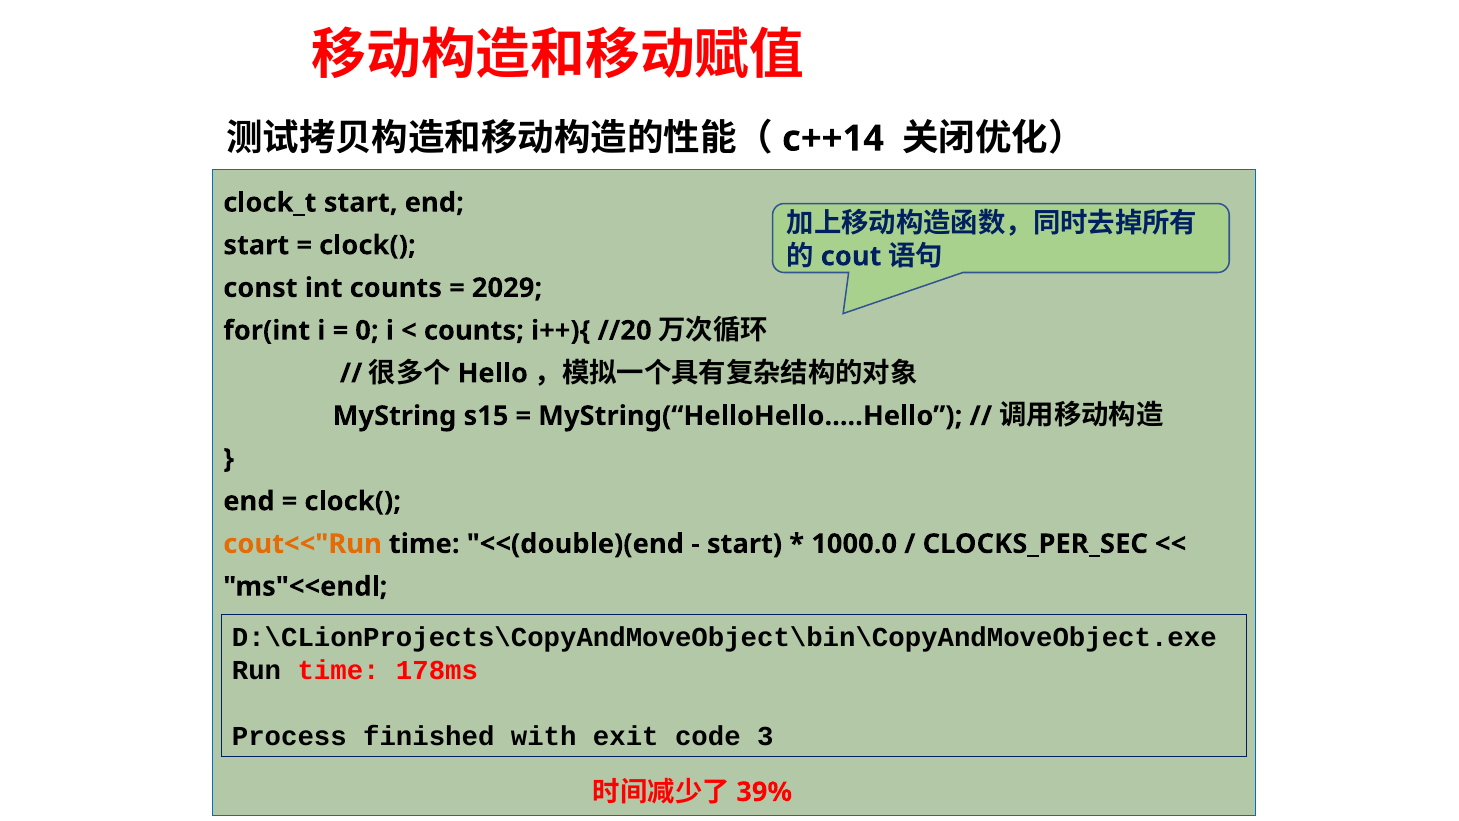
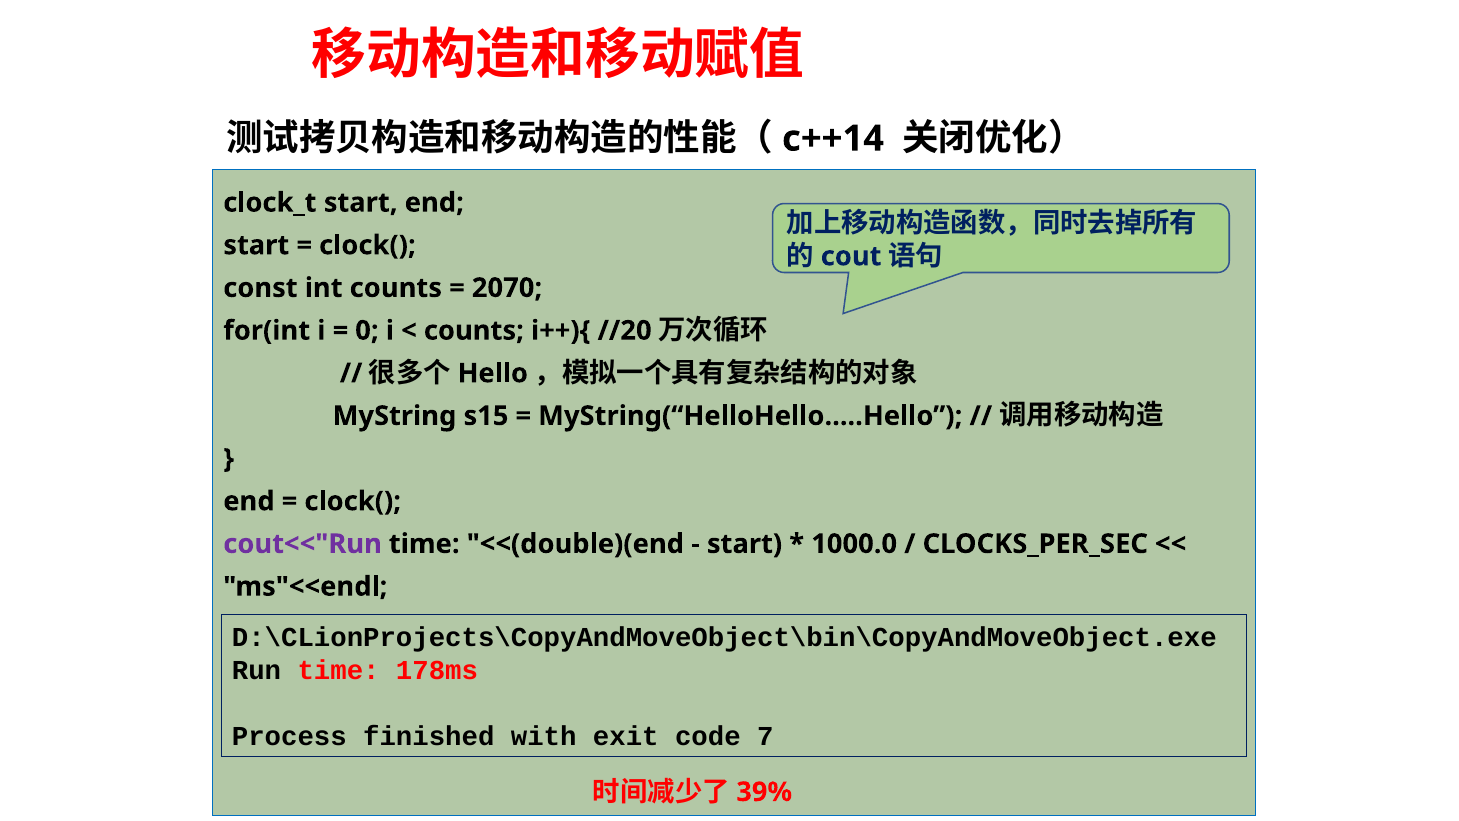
2029: 2029 -> 2070 (507, 288)
cout<<"Run colour: orange -> purple (303, 544)
3: 3 -> 7 (765, 736)
